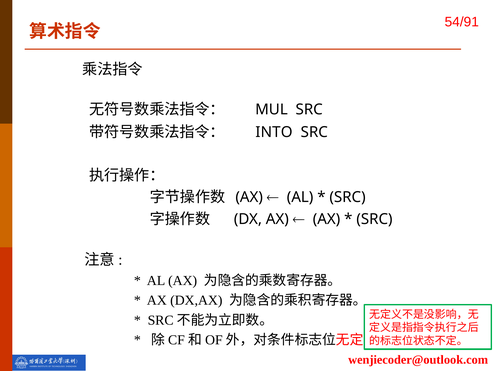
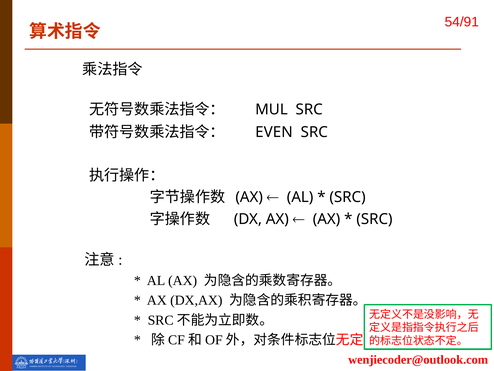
INTO: INTO -> EVEN (274, 132)
